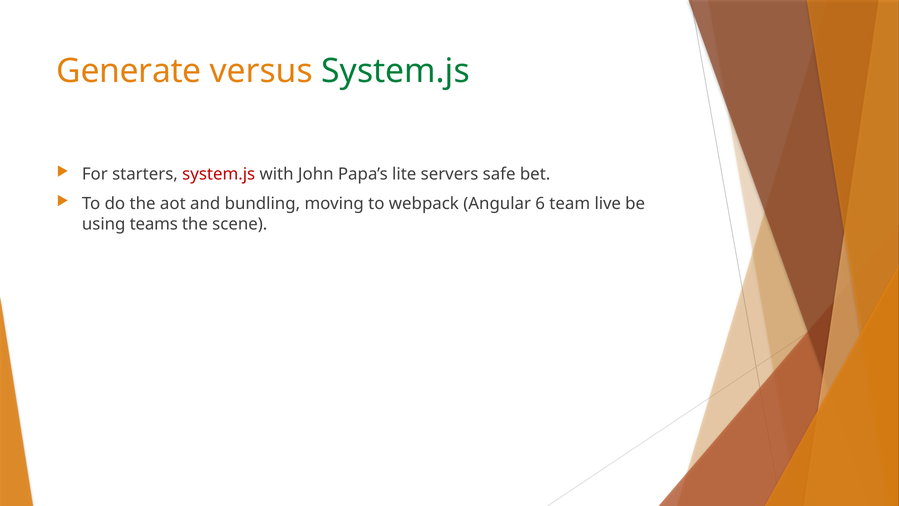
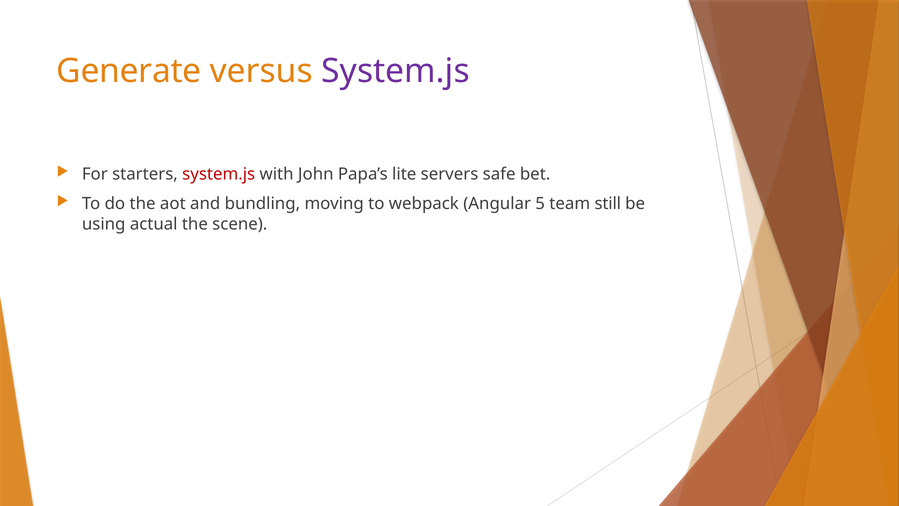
System.js colour: green -> purple (396, 71)
6: 6 -> 5 (540, 204)
live: live -> still (608, 204)
teams: teams -> actual (154, 224)
